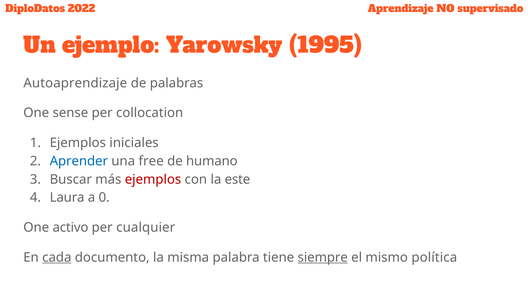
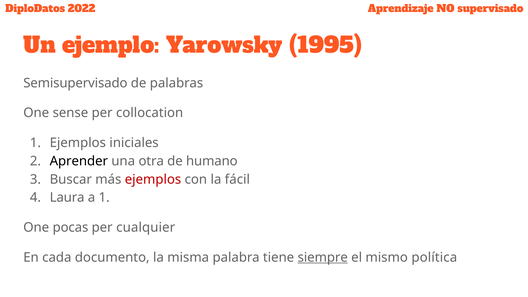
Autoaprendizaje: Autoaprendizaje -> Semisupervisado (75, 83)
Aprender colour: blue -> black (79, 161)
free: free -> otra (151, 161)
este: este -> fácil (237, 179)
a 0: 0 -> 1 (104, 198)
activo: activo -> pocas (70, 227)
cada underline: present -> none (57, 257)
